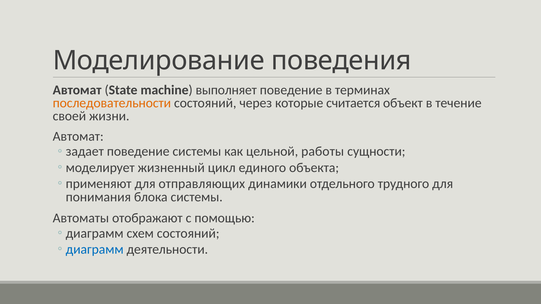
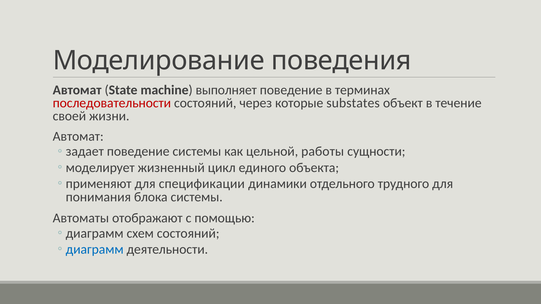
последовательности colour: orange -> red (112, 103)
считается: считается -> substates (353, 103)
отправляющих: отправляющих -> спецификации (202, 184)
